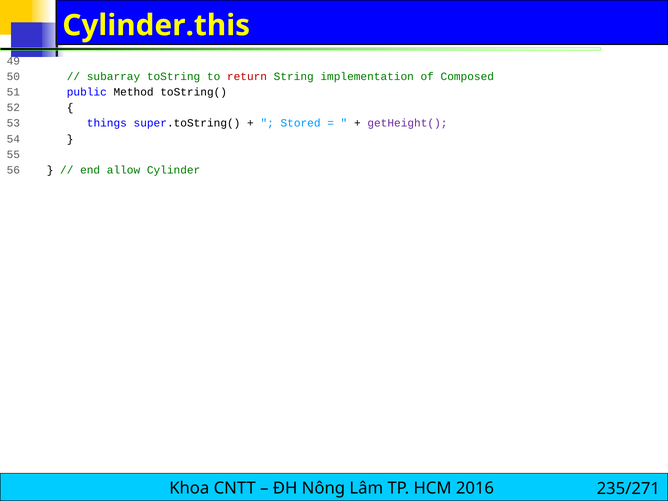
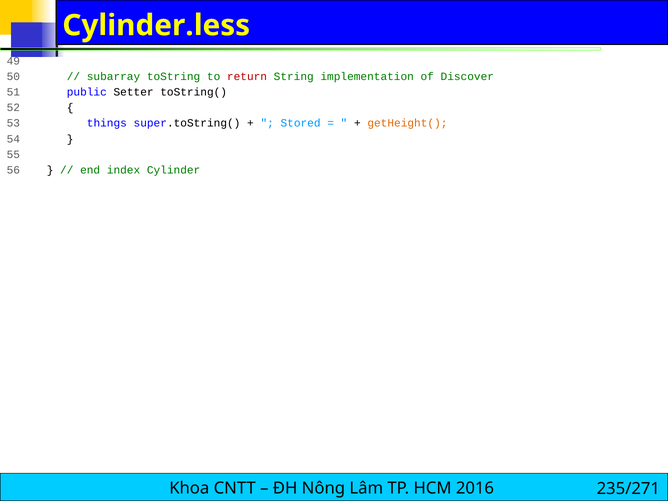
Cylinder.this: Cylinder.this -> Cylinder.less (156, 25)
Composed: Composed -> Discover (467, 76)
Method: Method -> Setter (134, 92)
getHeight( colour: purple -> orange (407, 123)
allow: allow -> index (124, 170)
